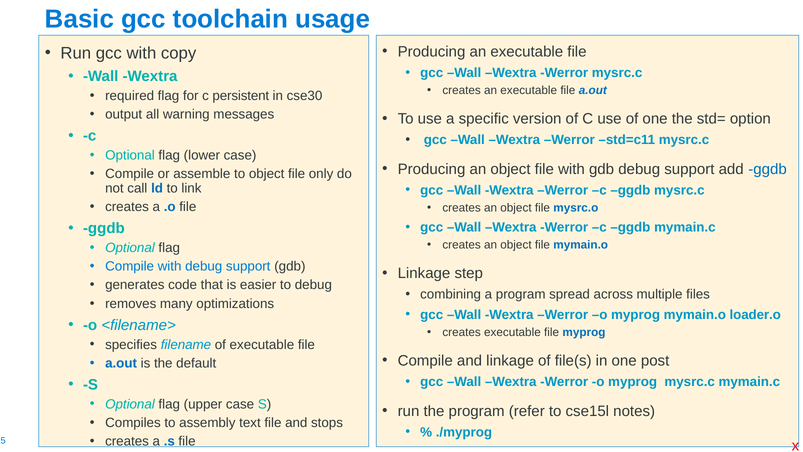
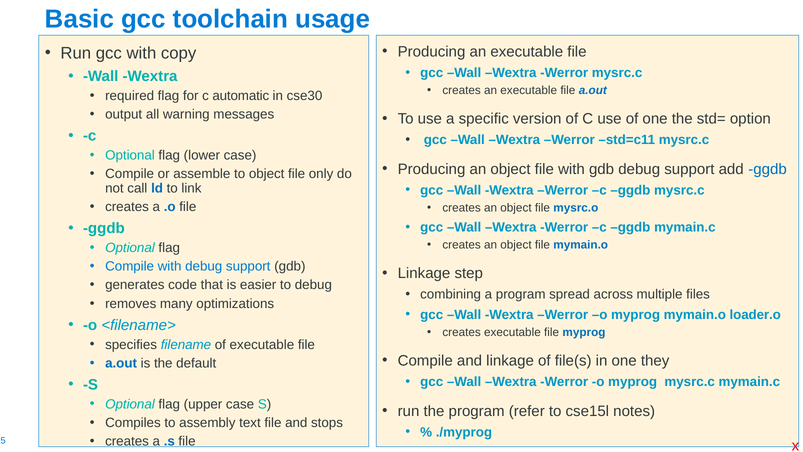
persistent: persistent -> automatic (241, 96)
post: post -> they (655, 361)
